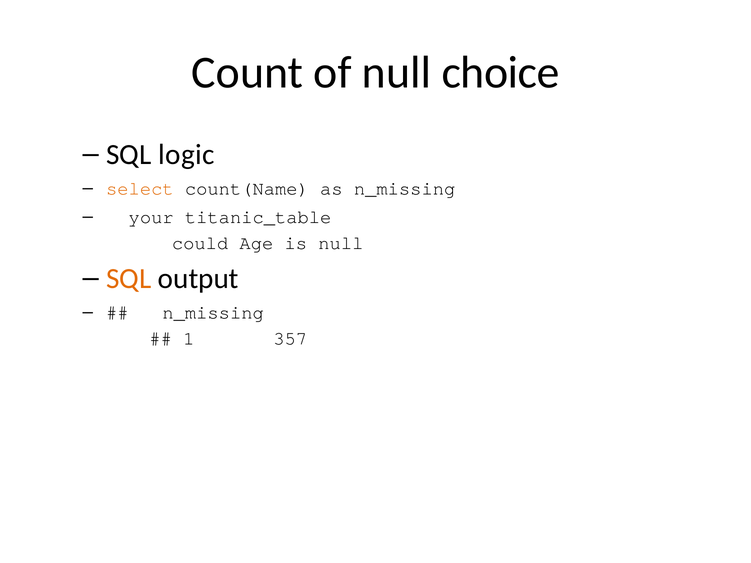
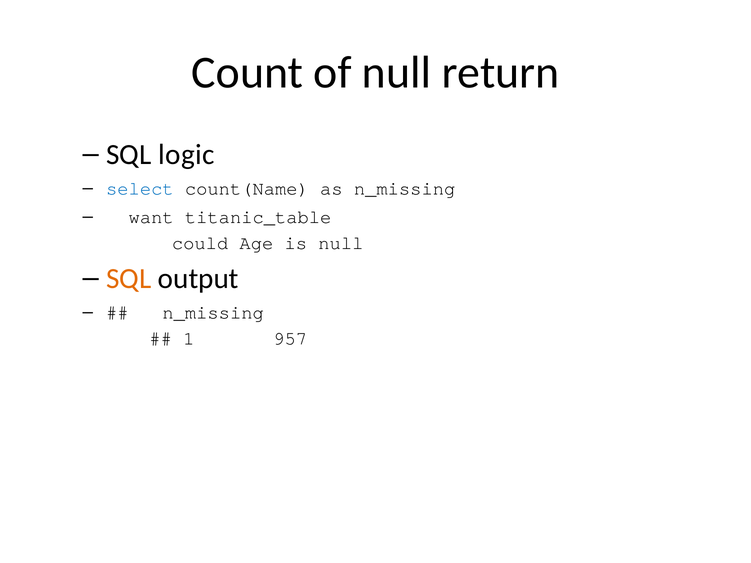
choice: choice -> return (500, 73)
select colour: orange -> blue (140, 189)
your: your -> want (151, 217)
357: 357 -> 957 (290, 339)
